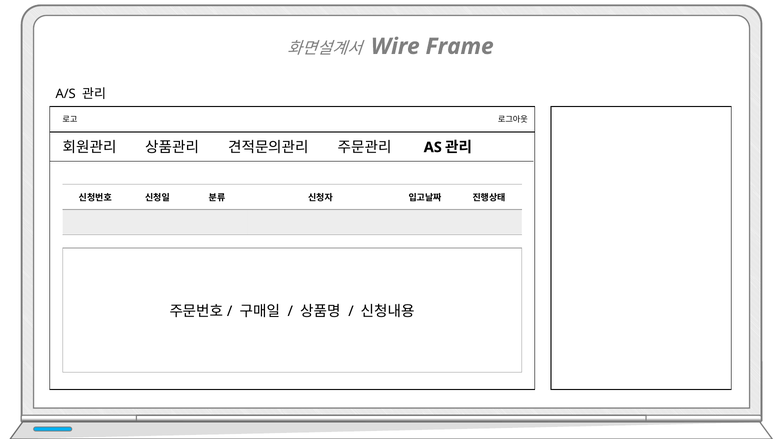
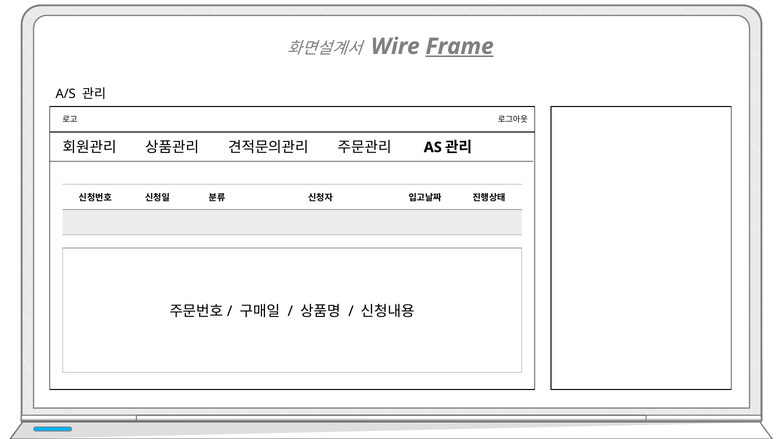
Frame underline: none -> present (460, 46)
